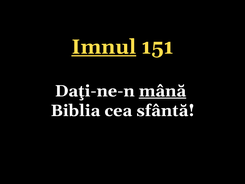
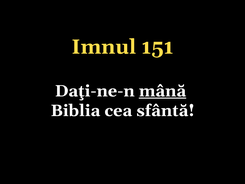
Imnul underline: present -> none (104, 47)
